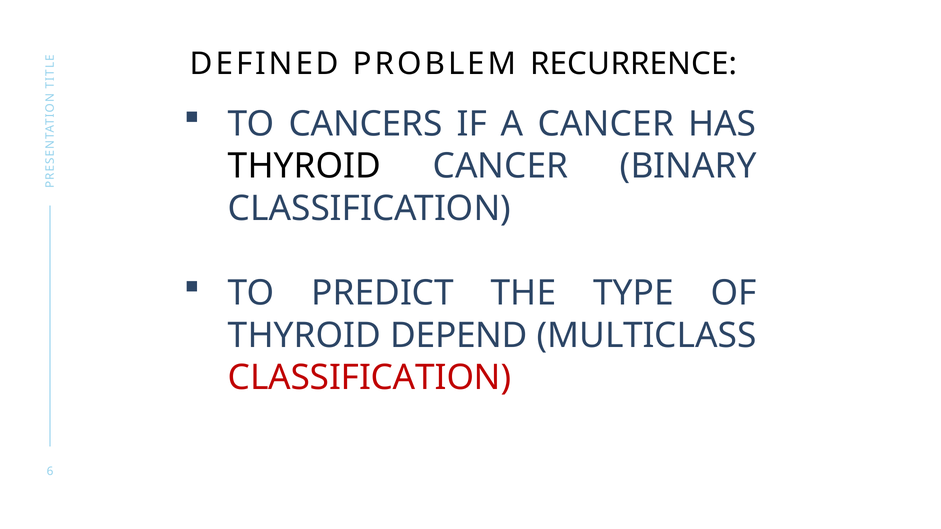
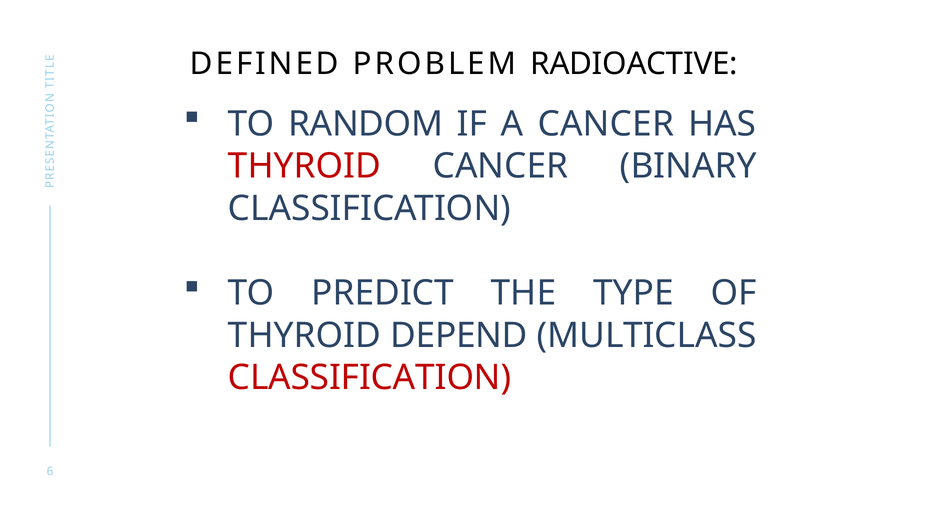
RECURRENCE: RECURRENCE -> RADIOACTIVE (634, 64)
CANCERS: CANCERS -> RANDOM (366, 124)
THYROID colour: black -> red (304, 166)
